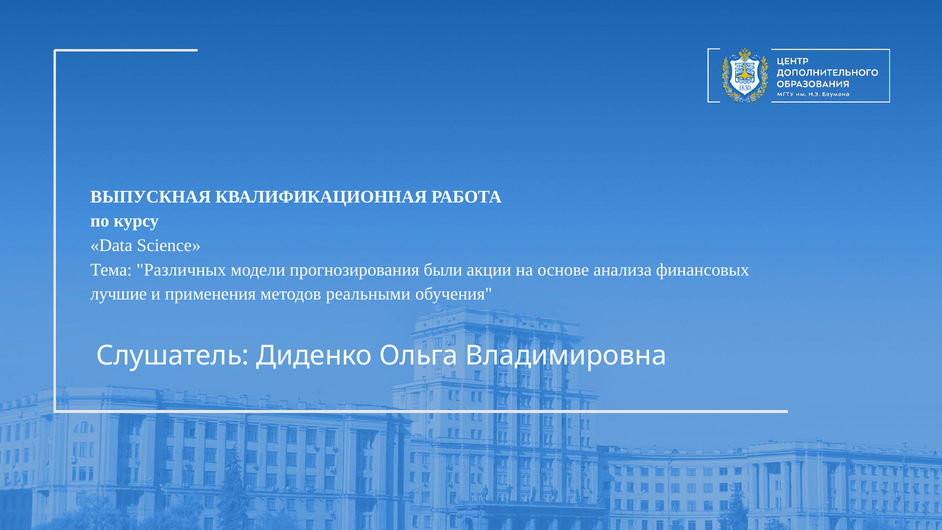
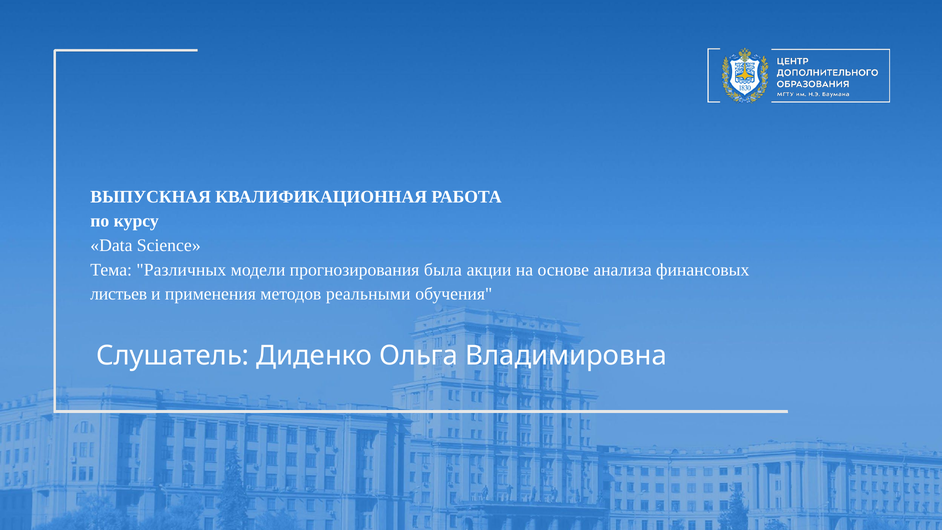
были: были -> была (443, 270)
лучшие: лучшие -> листьев (119, 294)
